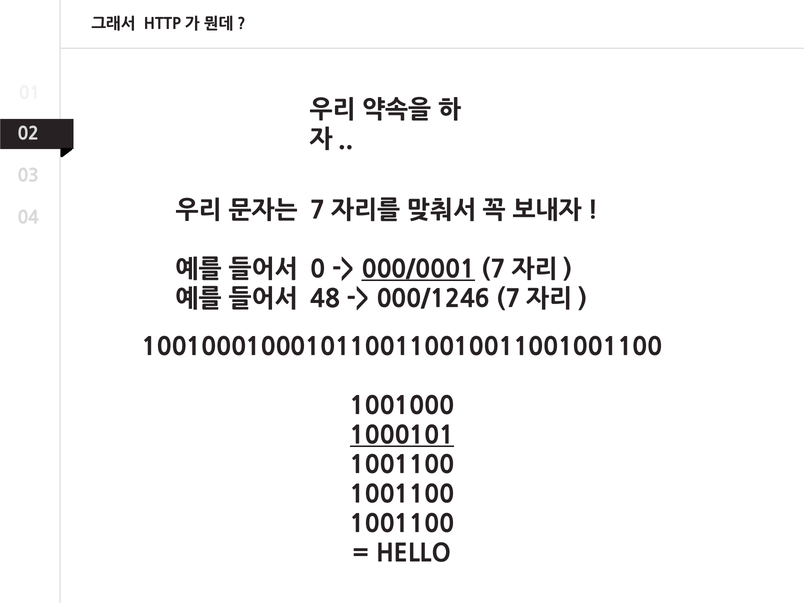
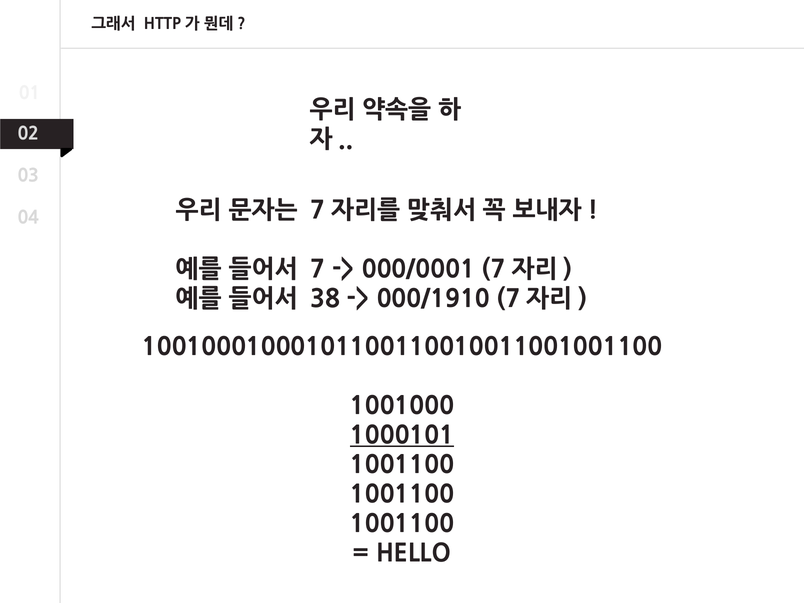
0: 0 -> 7 (318, 270)
000/0001 underline: present -> none (418, 270)
48: 48 -> 38 (325, 299)
000/1246: 000/1246 -> 000/1910 (433, 299)
